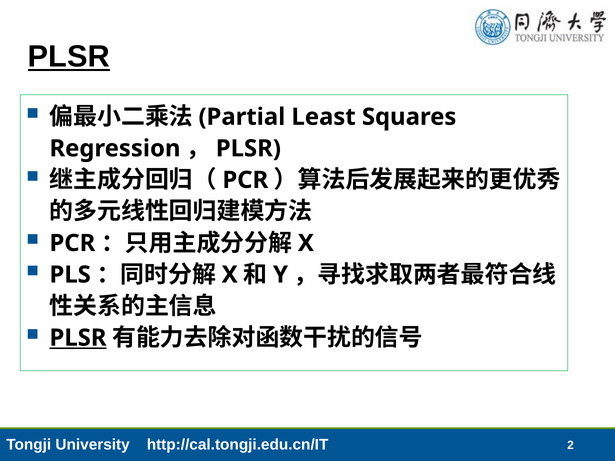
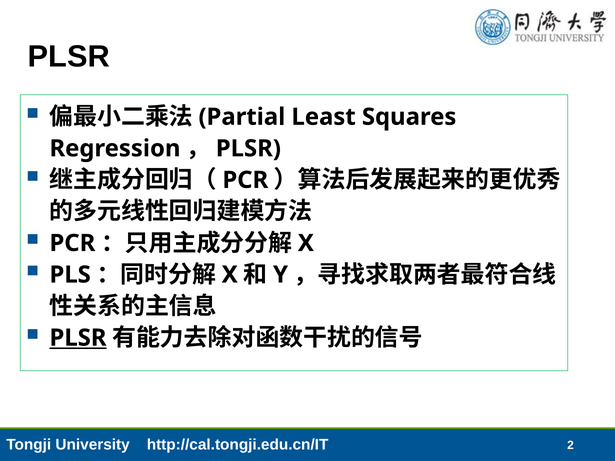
PLSR underline: present -> none (69, 57)
